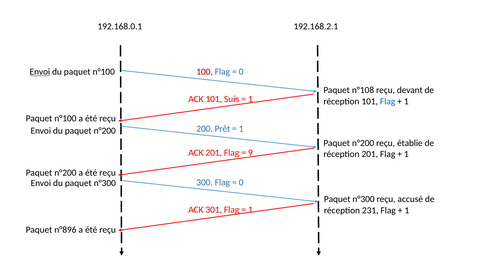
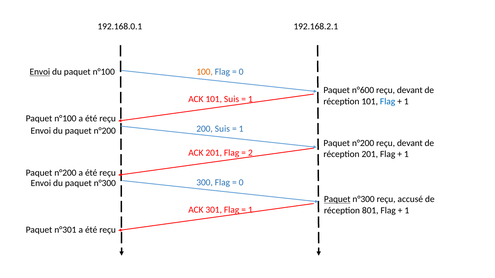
100 colour: red -> orange (205, 72)
n°108: n°108 -> n°600 (363, 90)
200 Prêt: Prêt -> Suis (222, 129)
n°200 reçu établie: établie -> devant (410, 143)
9: 9 -> 2 (250, 153)
Paquet underline: none -> present (337, 199)
231: 231 -> 801 (370, 211)
n°896: n°896 -> n°301 (65, 230)
